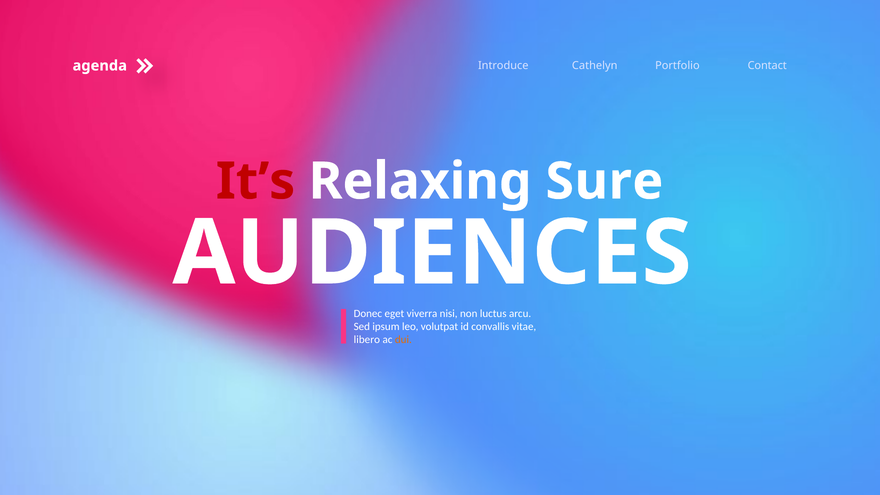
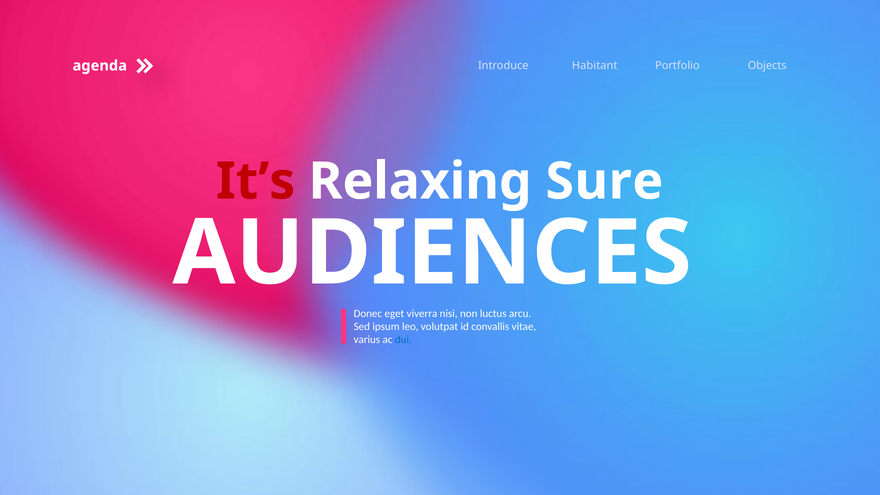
Cathelyn: Cathelyn -> Habitant (595, 66)
Contact: Contact -> Objects (767, 66)
libero: libero -> varius (367, 340)
dui colour: orange -> blue (403, 340)
